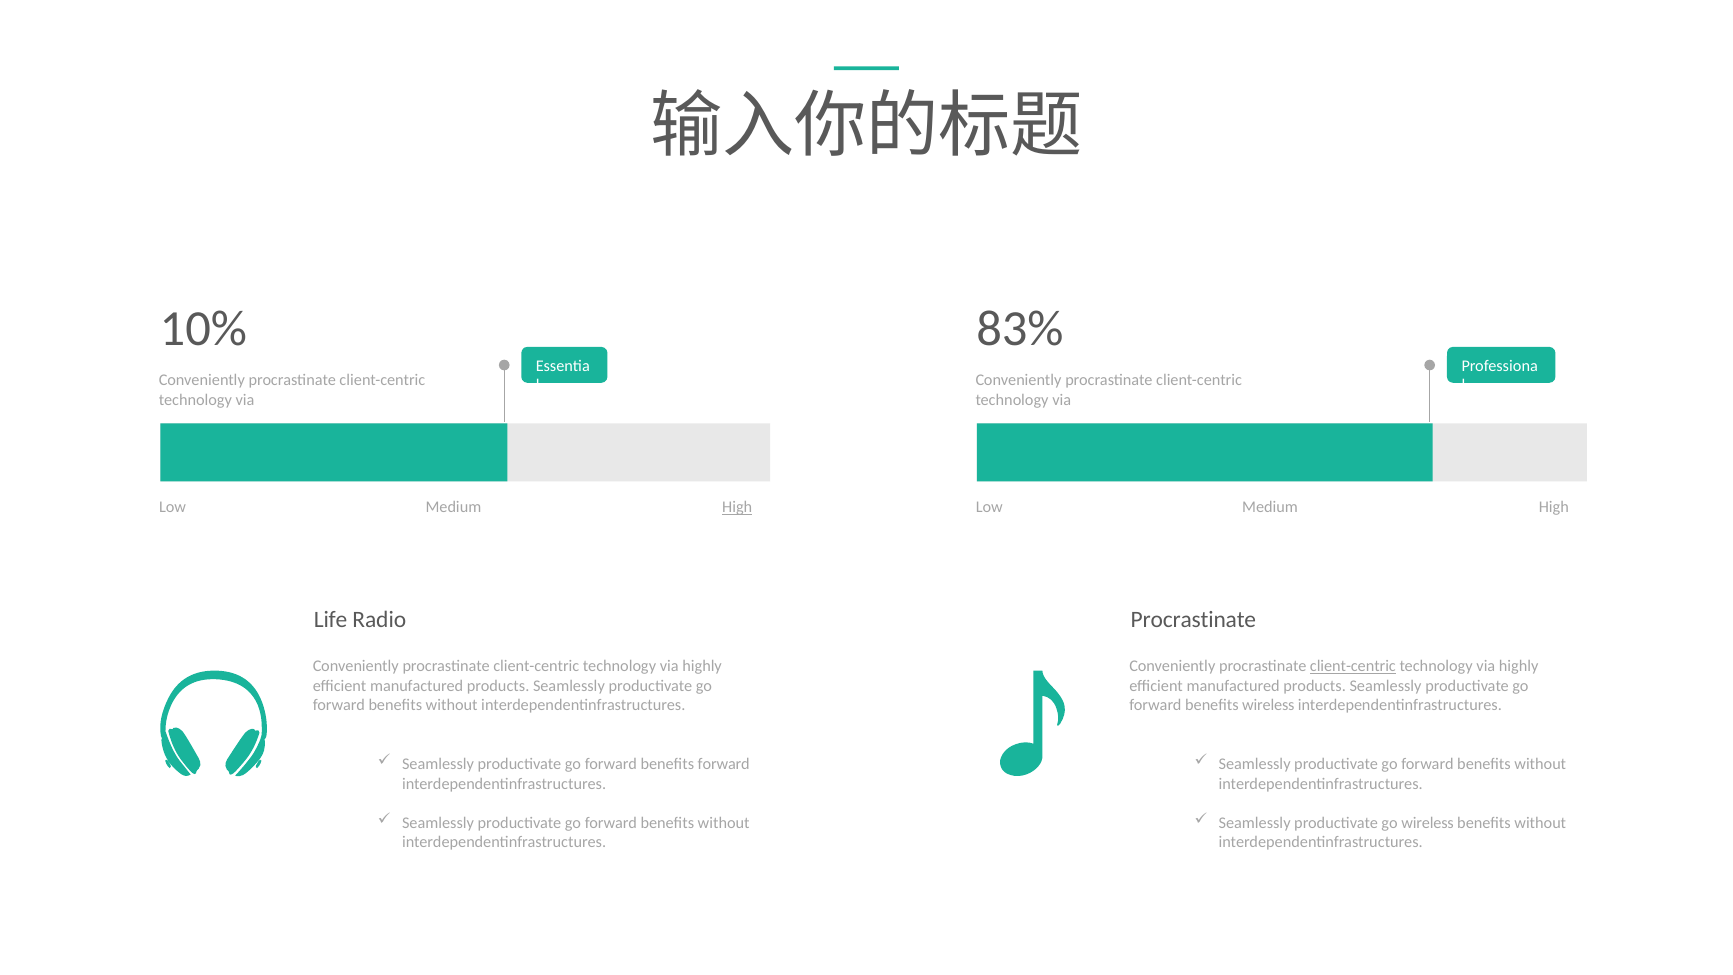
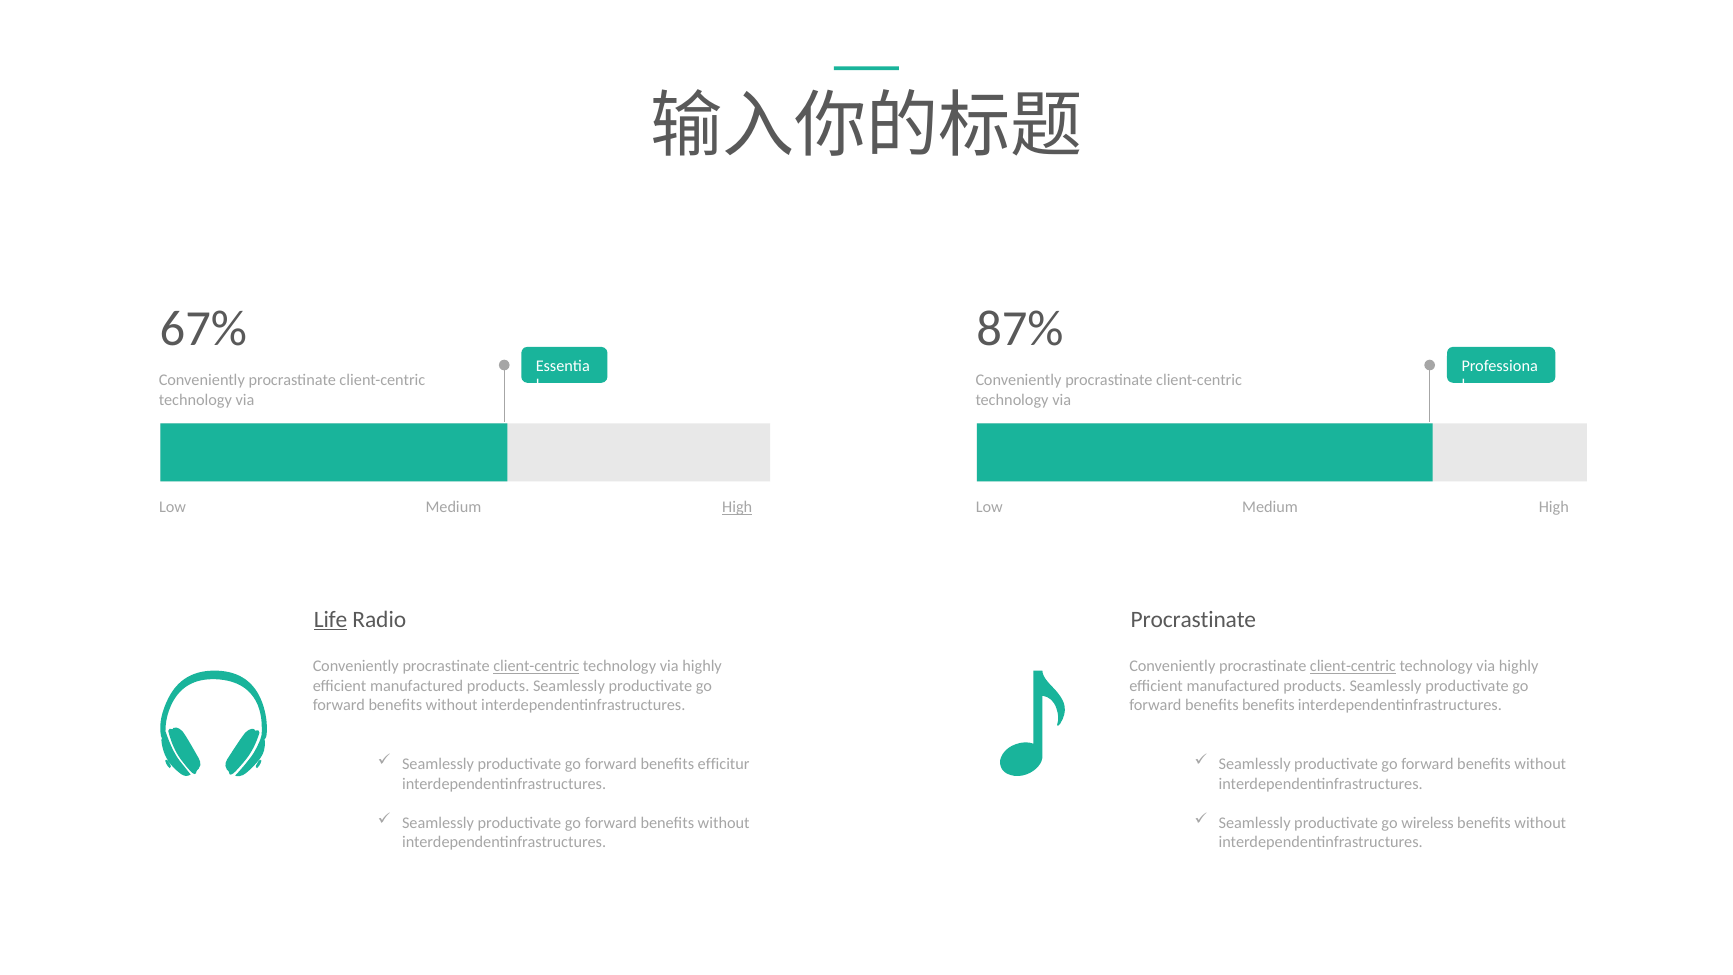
10%: 10% -> 67% (203, 329)
83%: 83% -> 87% (1020, 329)
Life underline: none -> present (331, 619)
client-centric underline: none -> present (536, 666)
benefits wireless: wireless -> benefits (1268, 705)
benefits forward: forward -> efficitur (724, 764)
